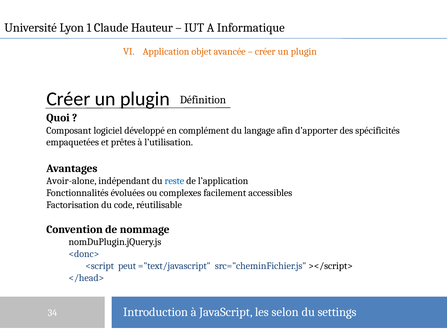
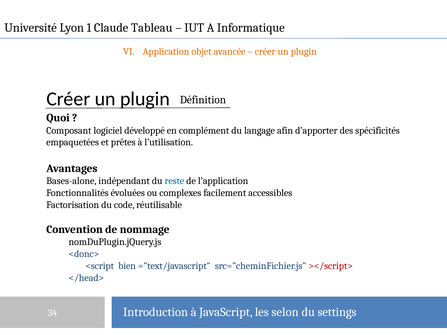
Hauteur: Hauteur -> Tableau (152, 28)
Avoir-alone: Avoir-alone -> Bases-alone (71, 181)
peut: peut -> bien (127, 266)
></script> colour: black -> red (331, 266)
